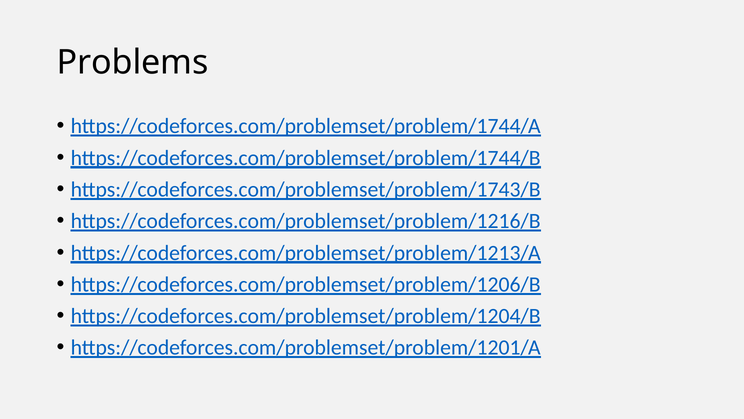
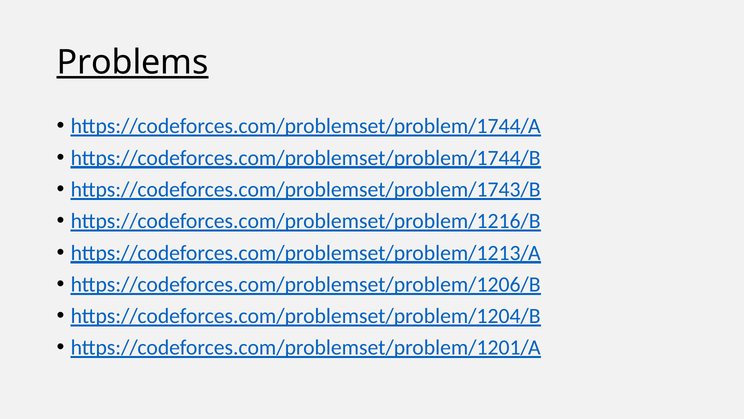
Problems underline: none -> present (133, 62)
